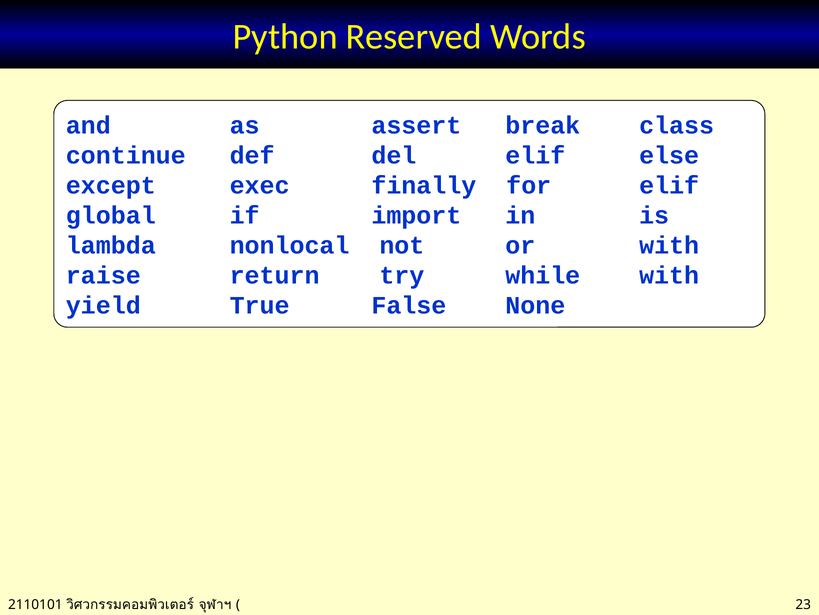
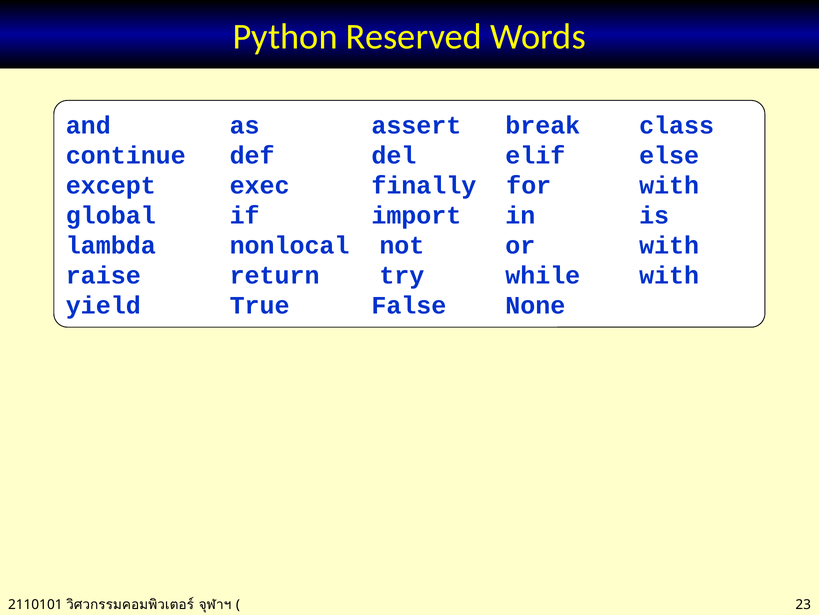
for elif: elif -> with (669, 185)
